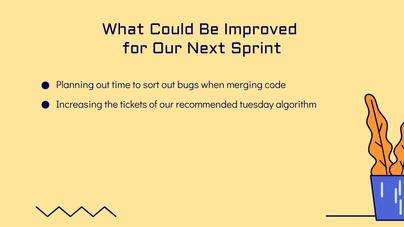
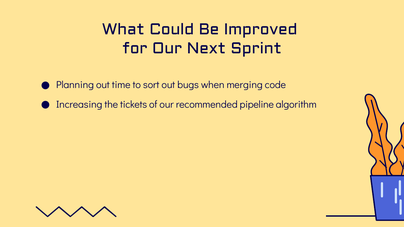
tuesday: tuesday -> pipeline (257, 105)
